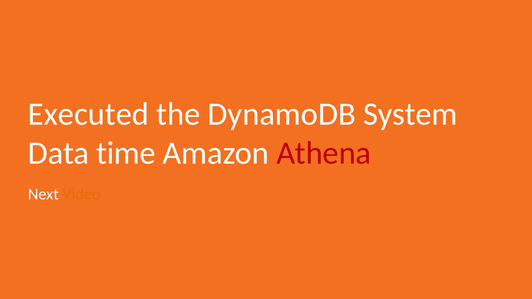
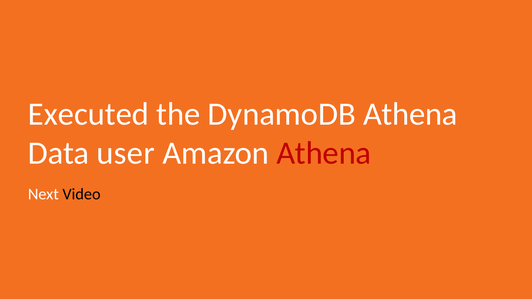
DynamoDB System: System -> Athena (410, 114)
time: time -> user (126, 153)
Video colour: orange -> black (82, 194)
